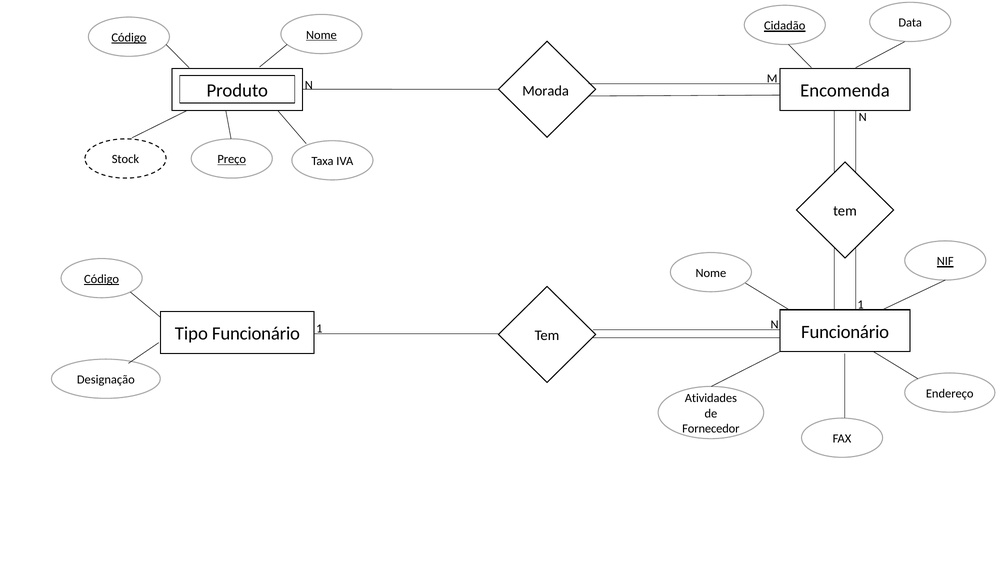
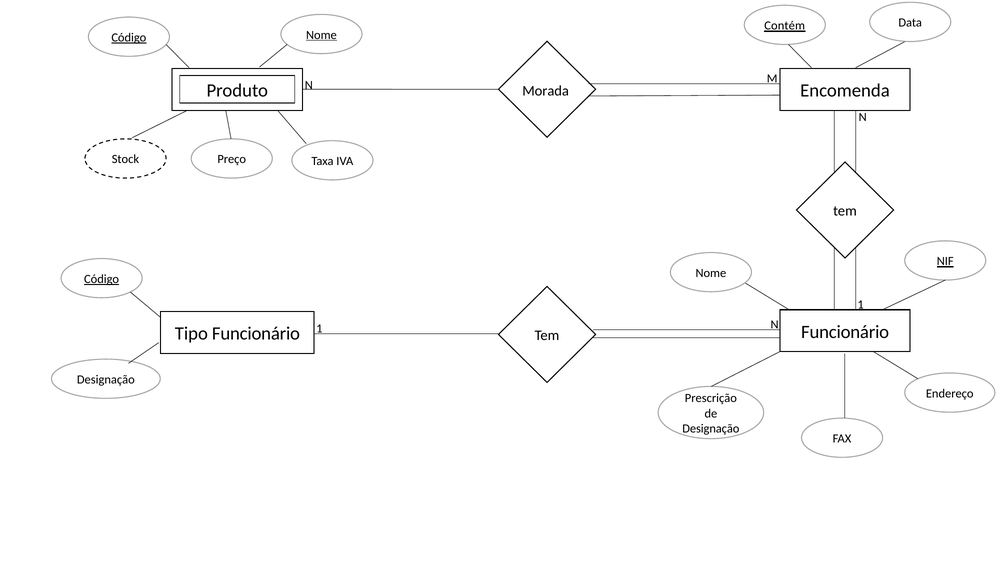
Cidadão: Cidadão -> Contém (785, 26)
Preço underline: present -> none (232, 159)
Atividades: Atividades -> Prescrição (711, 398)
Fornecedor: Fornecedor -> Designação (711, 428)
